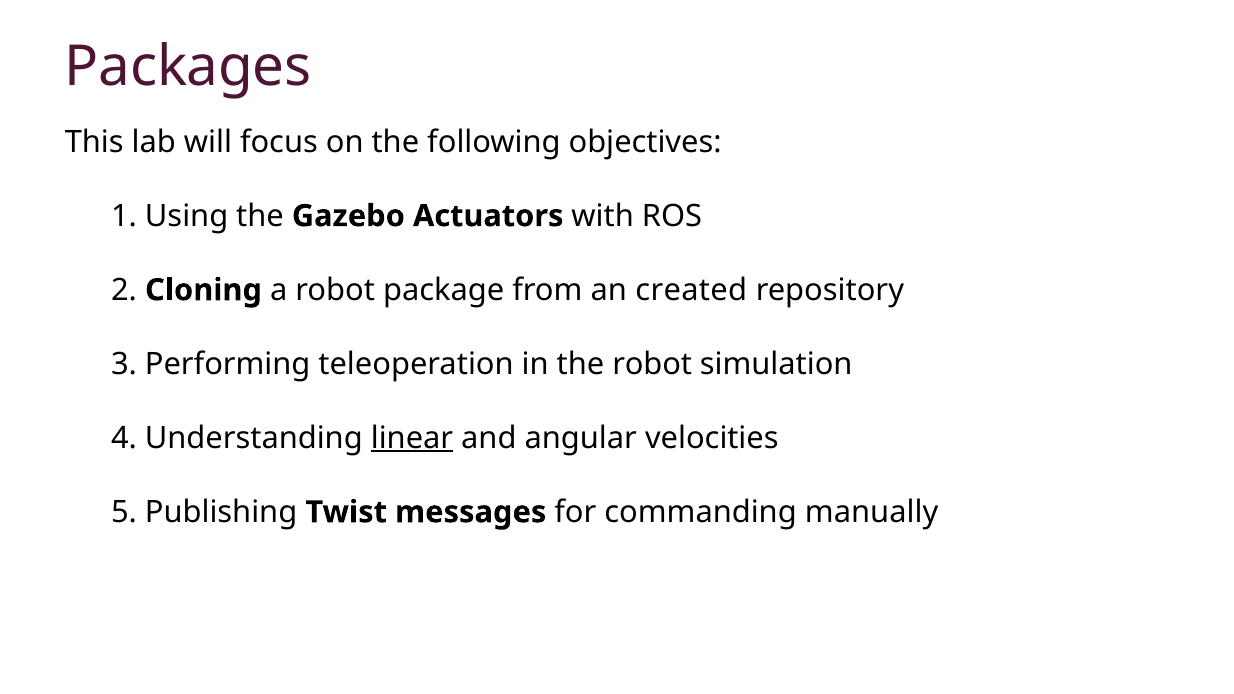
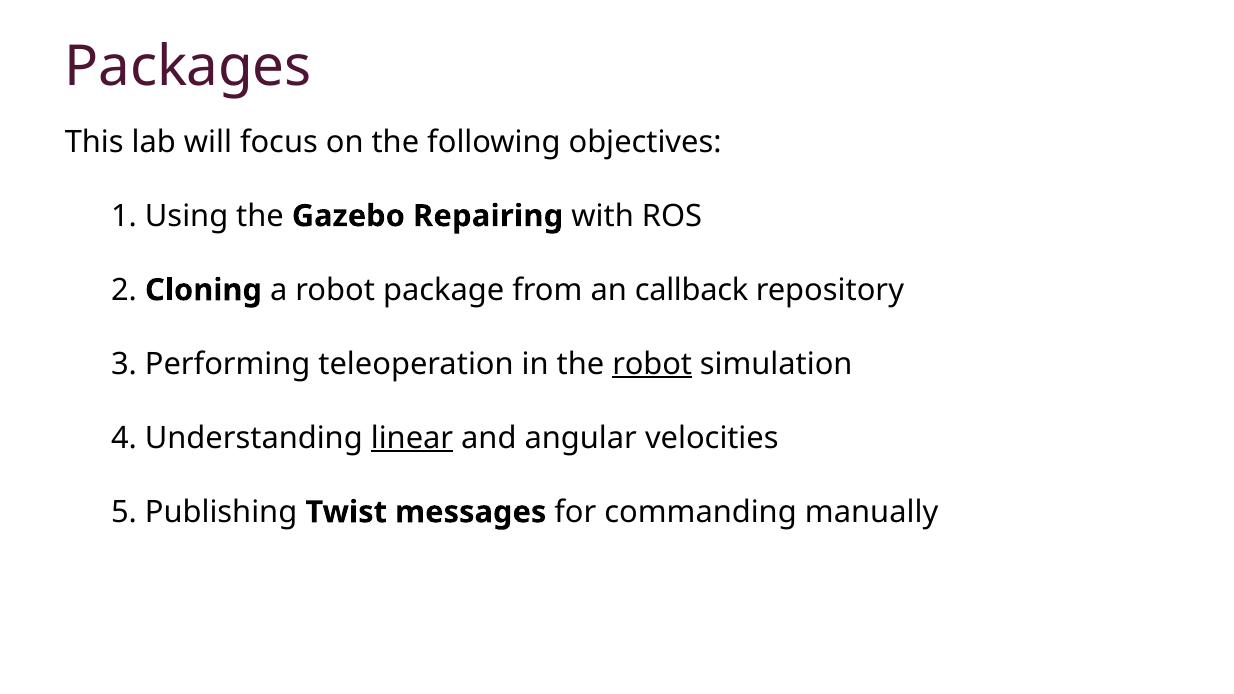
Actuators: Actuators -> Repairing (488, 216)
created: created -> callback (692, 290)
robot underline: none -> present (652, 364)
